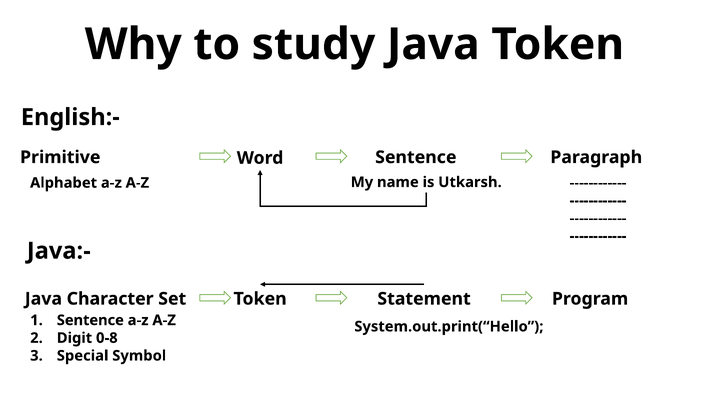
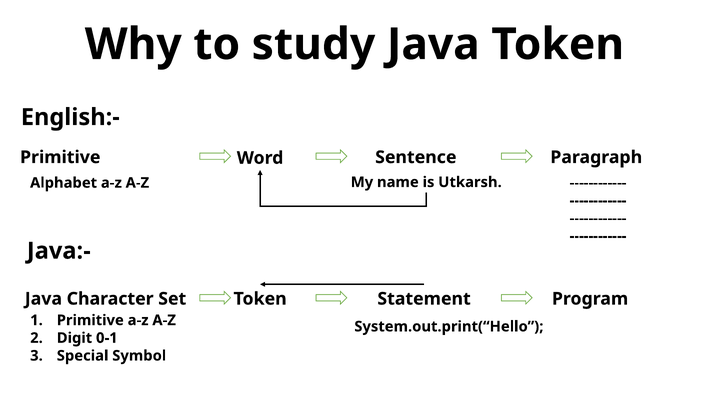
Sentence: Sentence -> Primitive (90, 320)
0-8: 0-8 -> 0-1 (107, 338)
